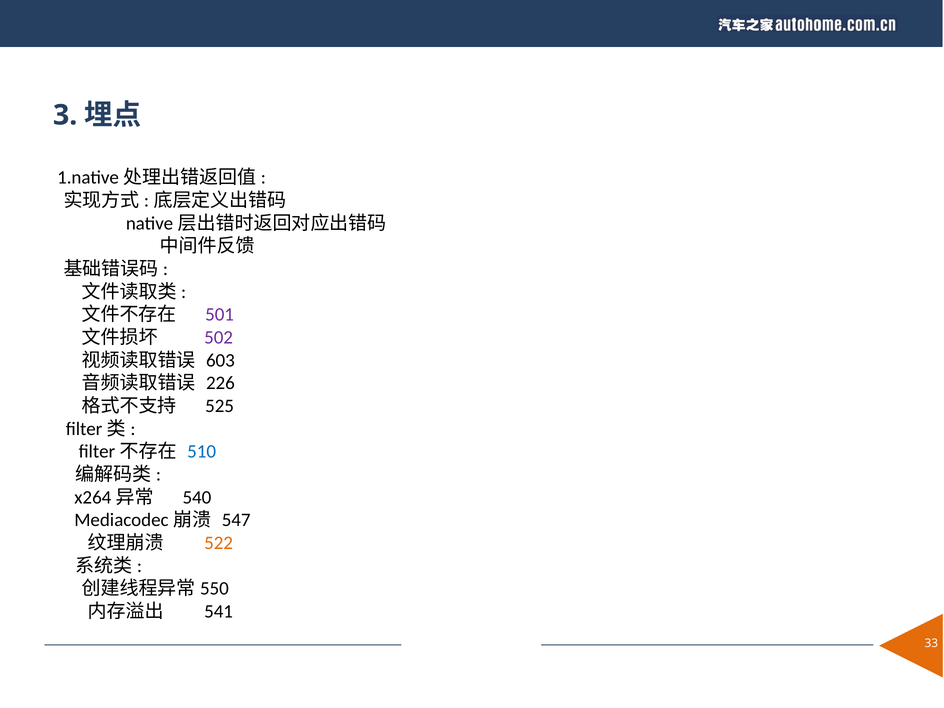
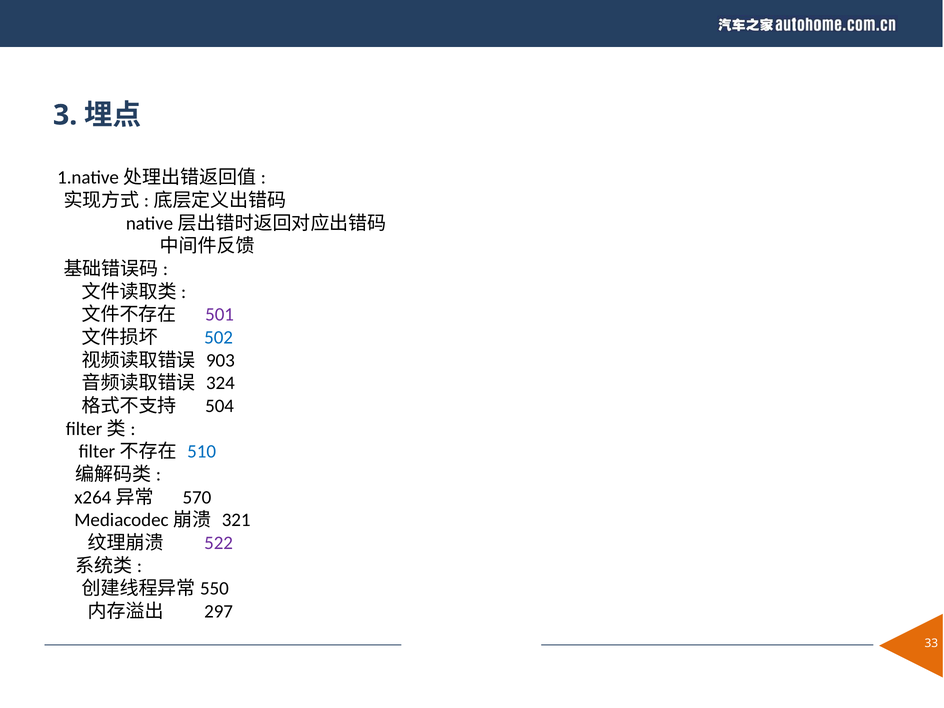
502 colour: purple -> blue (219, 337)
603: 603 -> 903 (220, 360)
226: 226 -> 324 (220, 383)
525: 525 -> 504 (220, 406)
540: 540 -> 570 (197, 497)
547: 547 -> 321 (236, 520)
522 colour: orange -> purple (219, 543)
541: 541 -> 297 (219, 611)
